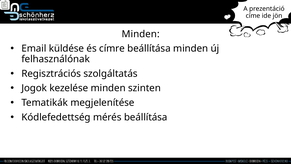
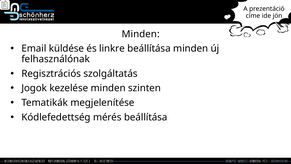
címre: címre -> linkre (112, 48)
